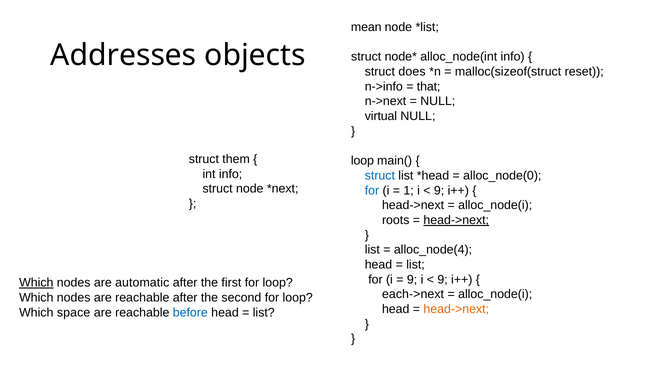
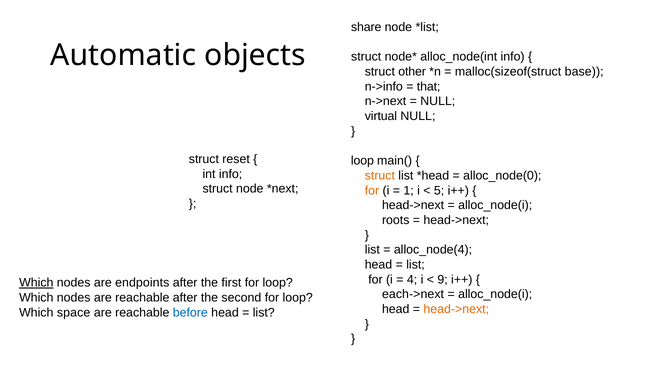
mean: mean -> share (366, 27)
Addresses: Addresses -> Automatic (123, 55)
does: does -> other (412, 72)
reset: reset -> base (584, 72)
them: them -> reset (236, 159)
struct colour: blue -> orange (380, 175)
for colour: blue -> orange (372, 190)
9: 9 -> 5 (439, 190)
head->next underline: present -> none (456, 220)
9: 9 -> 4 (412, 279)
automatic: automatic -> endpoints (142, 283)
